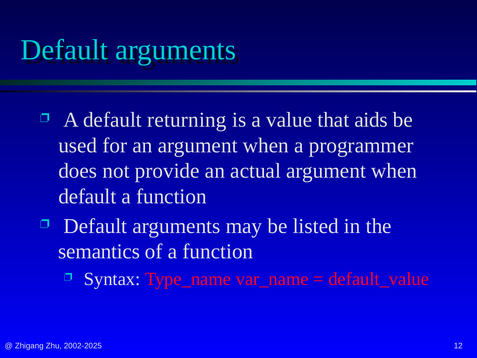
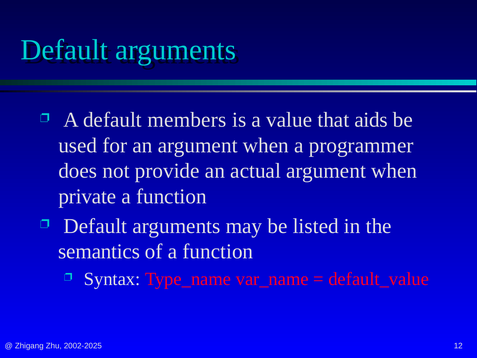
returning: returning -> members (187, 120)
default: default -> private (87, 196)
